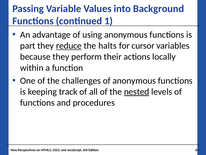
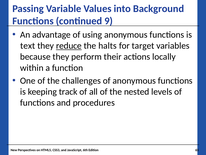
1: 1 -> 9 (109, 21)
part: part -> text (28, 46)
cursor: cursor -> target (143, 46)
nested underline: present -> none (137, 91)
